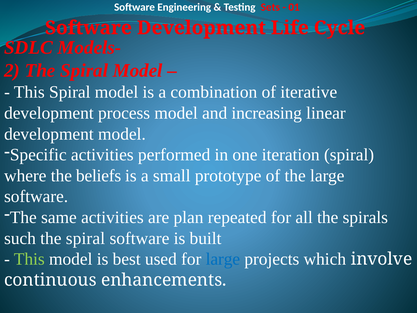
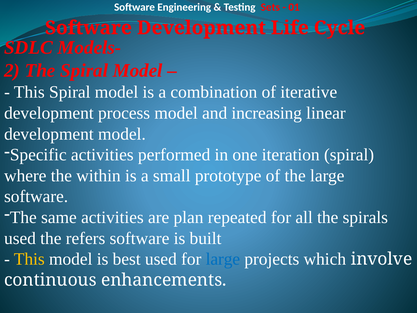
beliefs: beliefs -> within (99, 176)
such: such -> used (20, 238)
spiral: spiral -> refers (86, 238)
This colour: light green -> yellow (29, 259)
